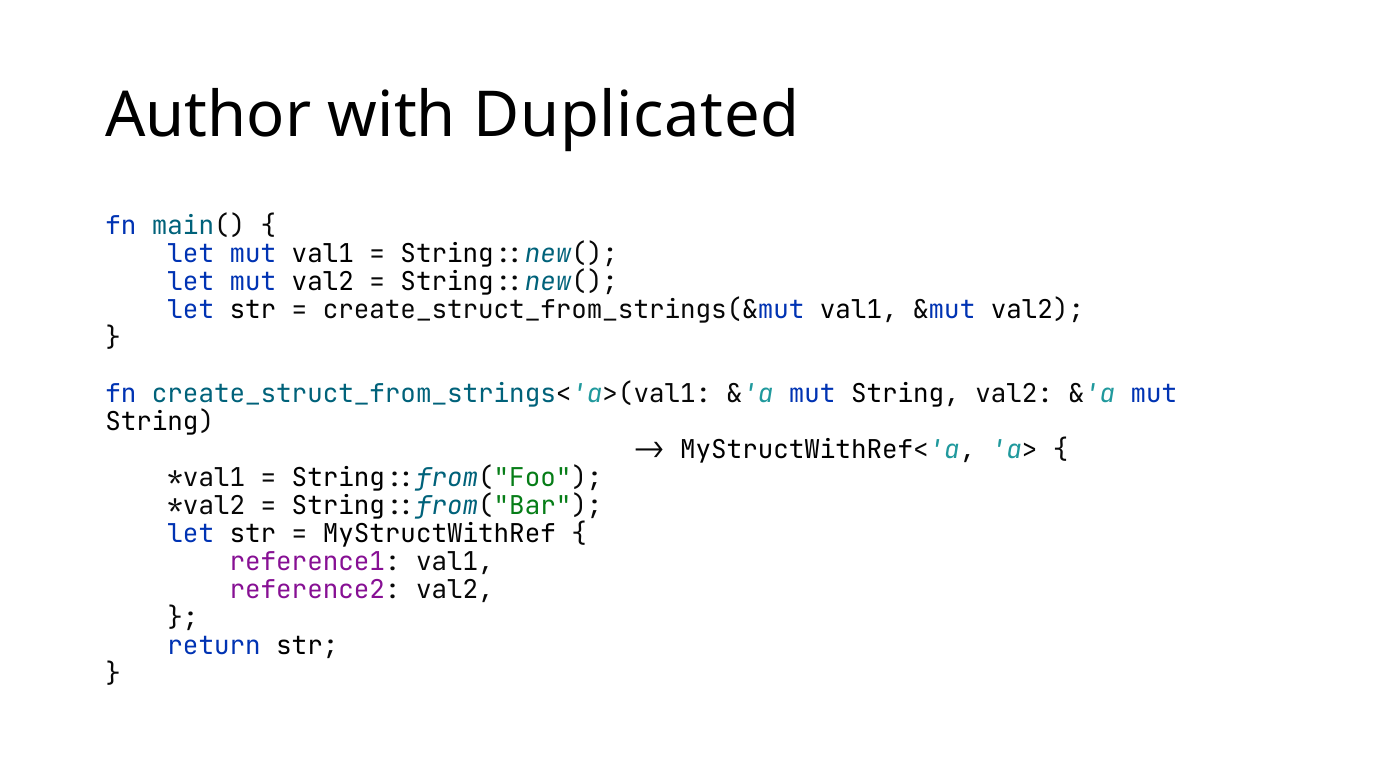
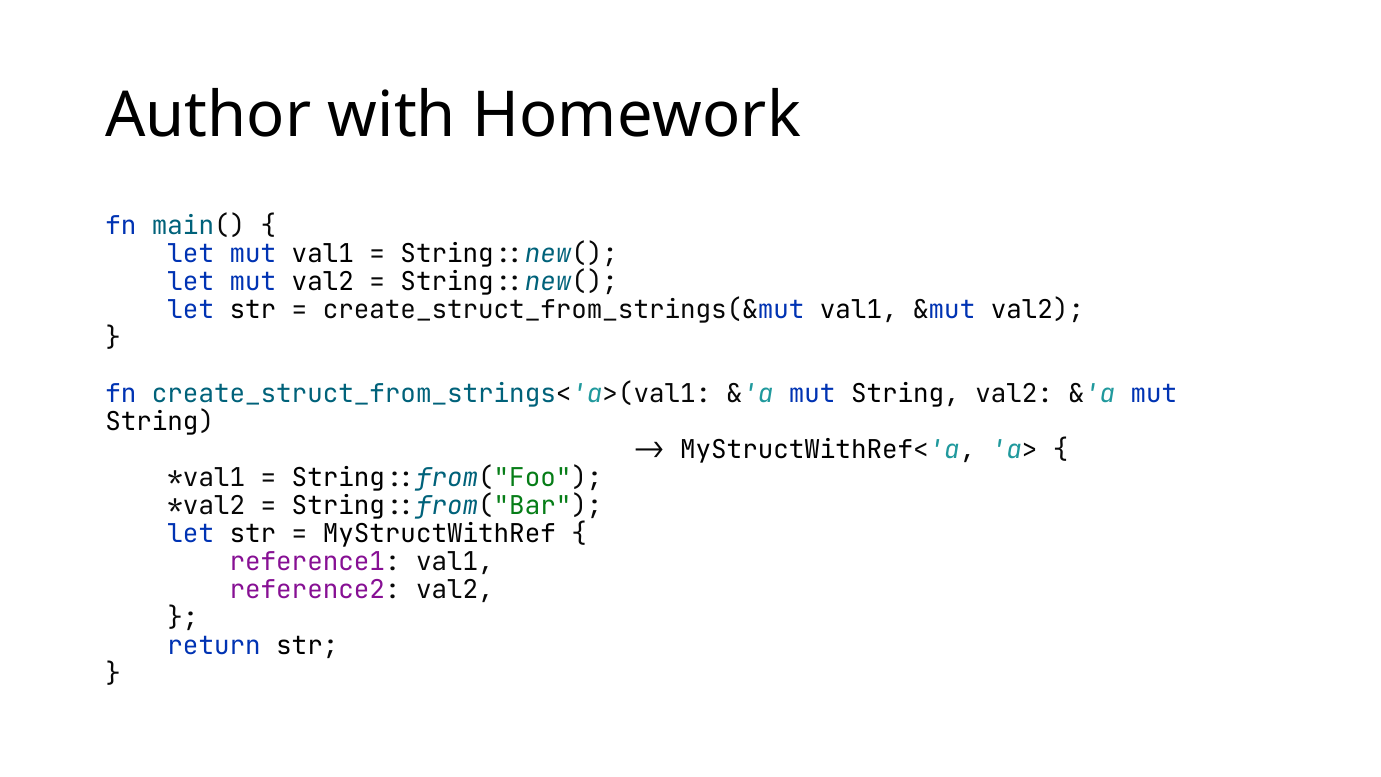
Duplicated: Duplicated -> Homework (637, 116)
